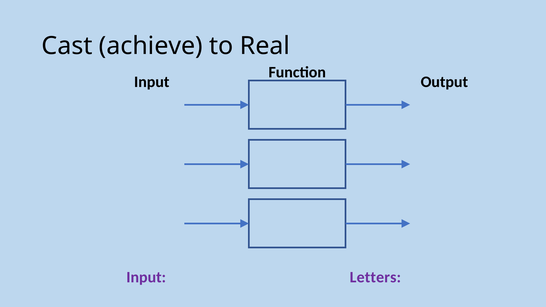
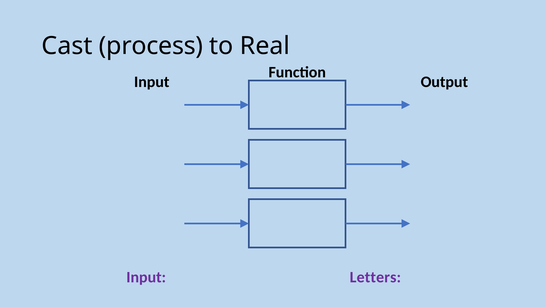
achieve: achieve -> process (151, 46)
